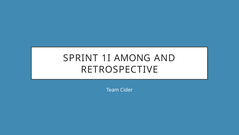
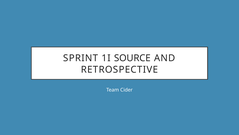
AMONG: AMONG -> SOURCE (132, 58)
